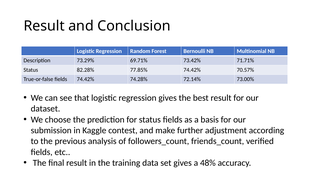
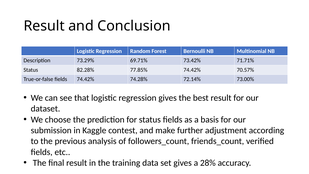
48%: 48% -> 28% (208, 163)
